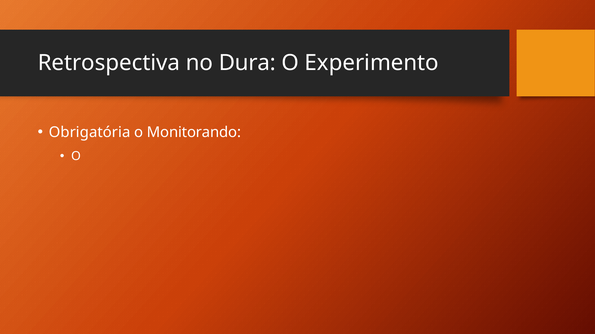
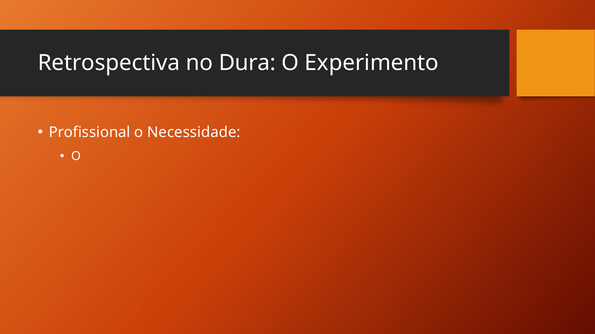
Obrigatória: Obrigatória -> Profissional (90, 132)
Monitorando: Monitorando -> Necessidade (194, 132)
